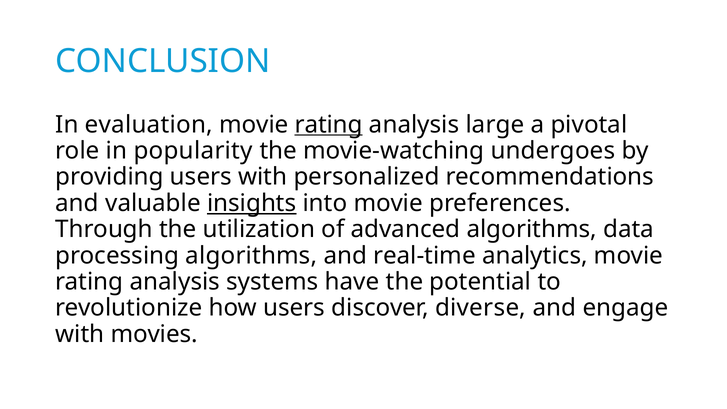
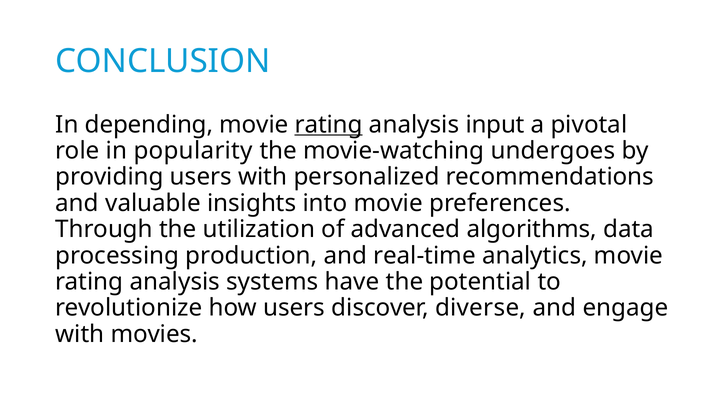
evaluation: evaluation -> depending (149, 125)
large: large -> input (495, 125)
insights underline: present -> none (252, 203)
processing algorithms: algorithms -> production (251, 255)
